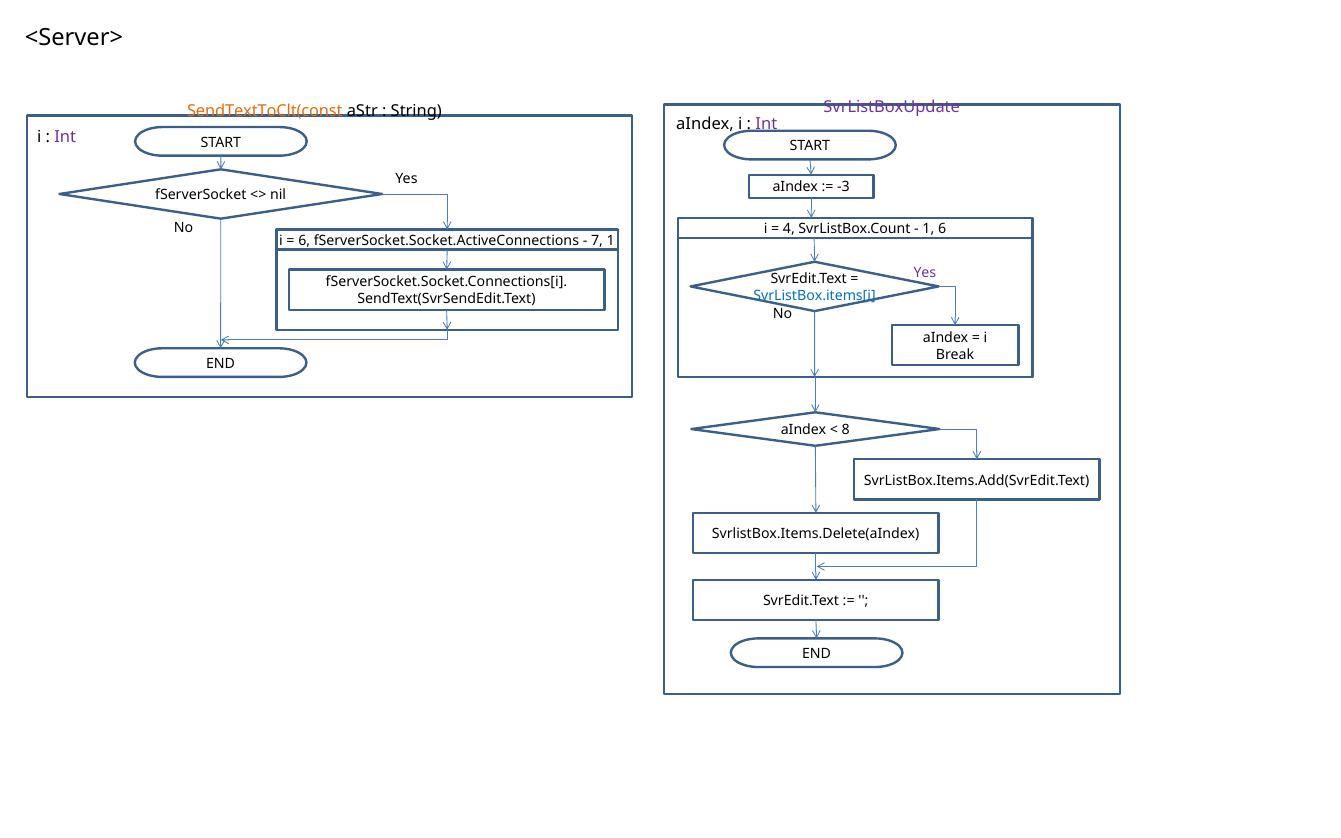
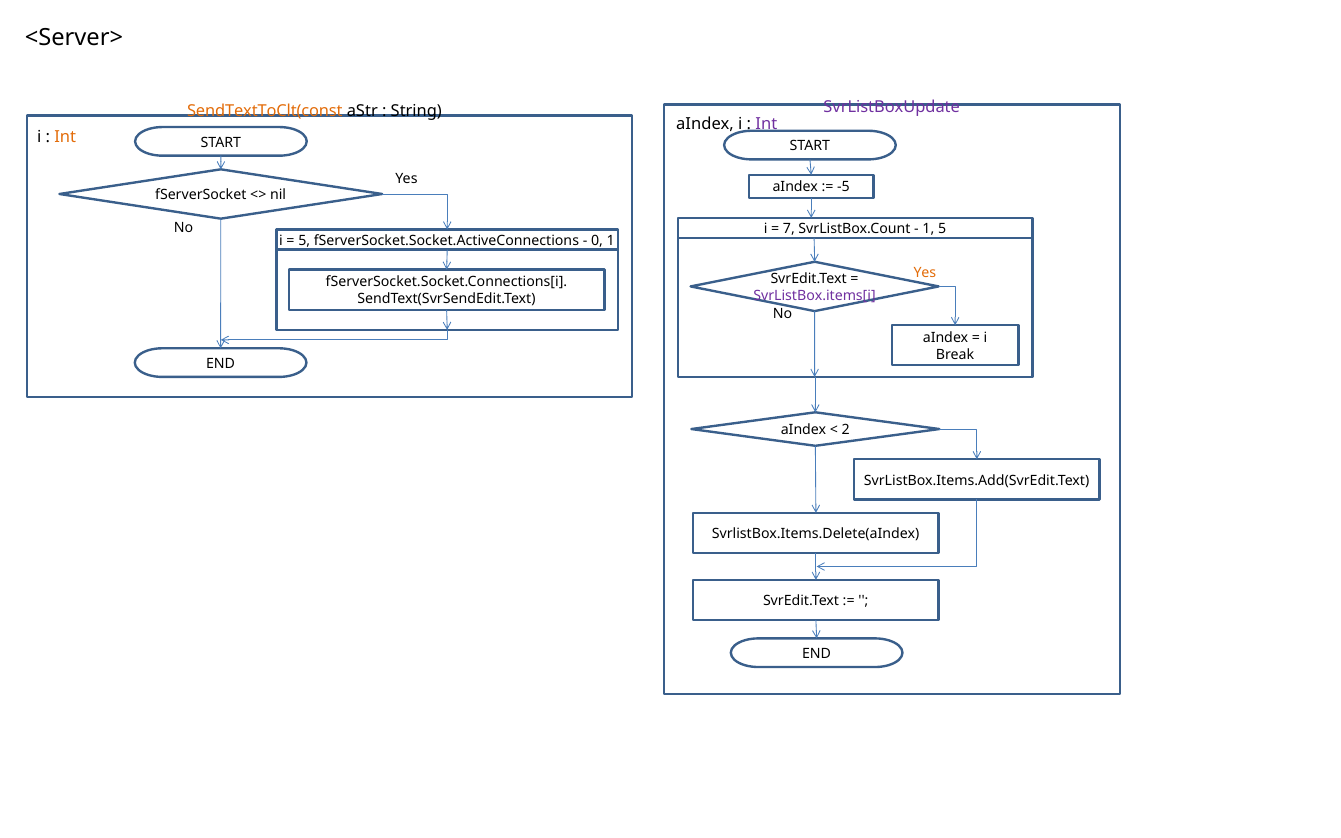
Int colour: purple -> orange (65, 137)
-3: -3 -> -5 (843, 187)
4: 4 -> 7 (789, 229)
1 6: 6 -> 5 (942, 229)
6: 6 -> 5 (304, 241)
7: 7 -> 0 (597, 241)
Yes colour: purple -> orange (925, 273)
SvrListBox.items[i colour: blue -> purple (815, 296)
8: 8 -> 2 (846, 430)
